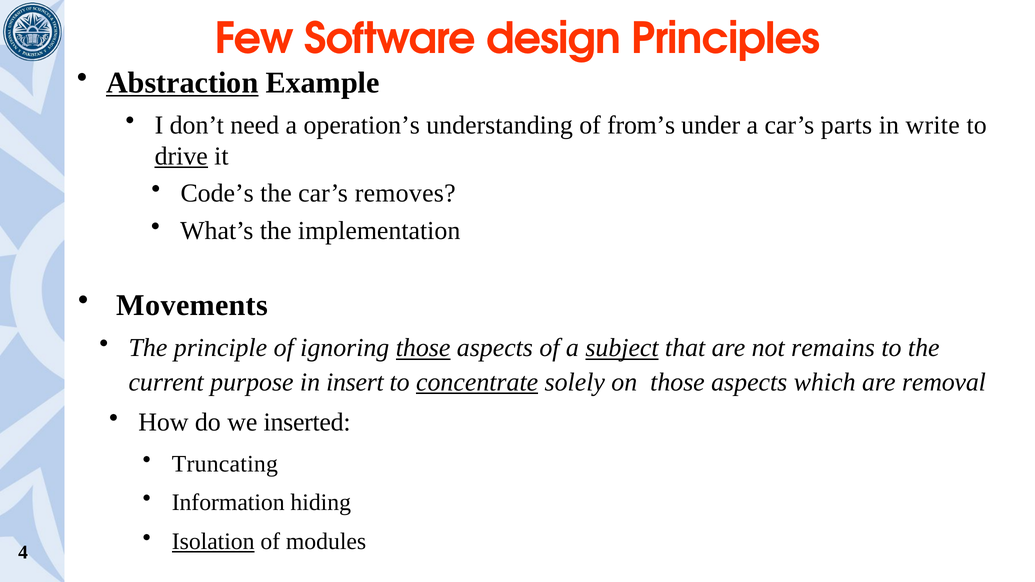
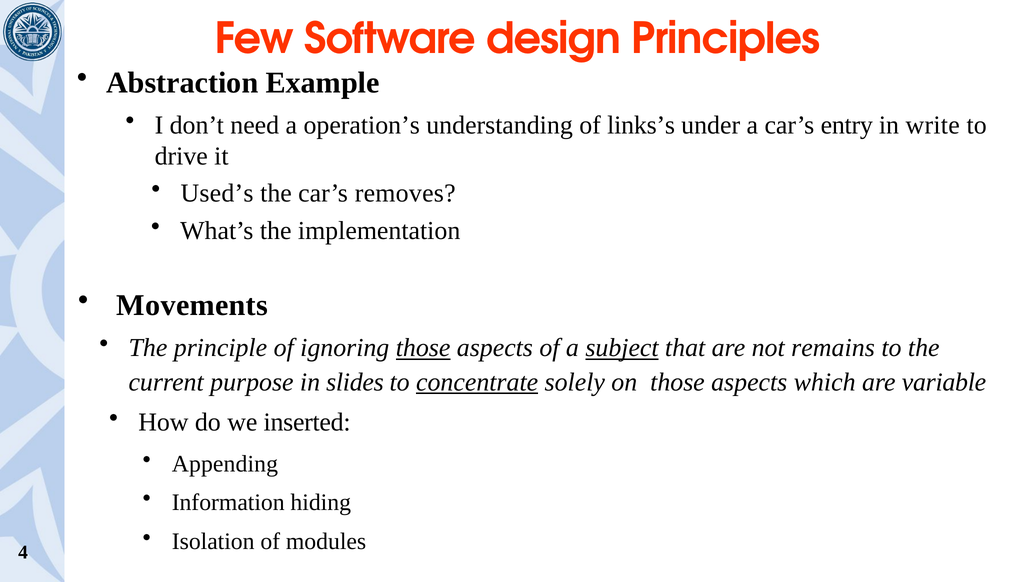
Abstraction underline: present -> none (182, 83)
from’s: from’s -> links’s (641, 125)
parts: parts -> entry (847, 125)
drive underline: present -> none (181, 156)
Code’s: Code’s -> Used’s (217, 193)
insert: insert -> slides (355, 382)
removal: removal -> variable (944, 382)
Truncating: Truncating -> Appending (225, 464)
Isolation underline: present -> none (213, 542)
